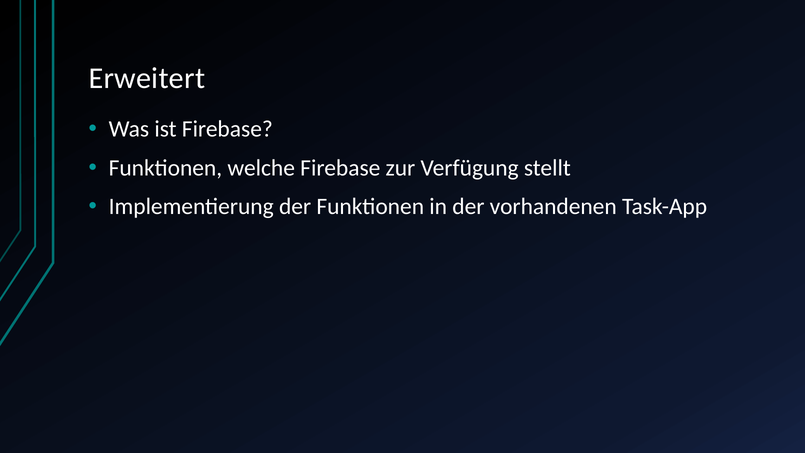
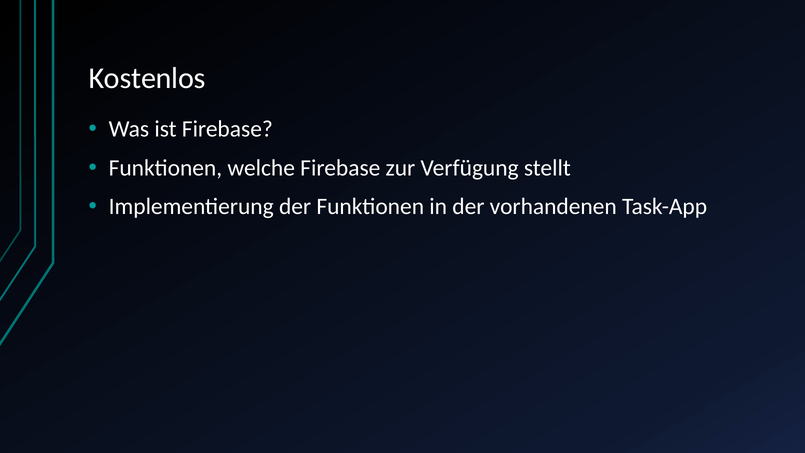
Erweitert: Erweitert -> Kostenlos (147, 78)
